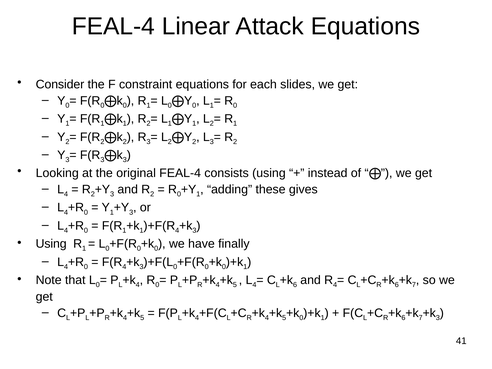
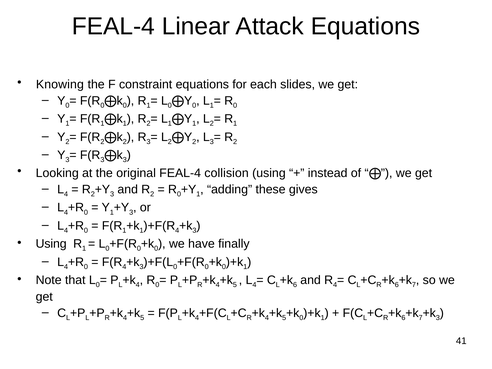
Consider: Consider -> Knowing (60, 85)
consists: consists -> collision (227, 173)
